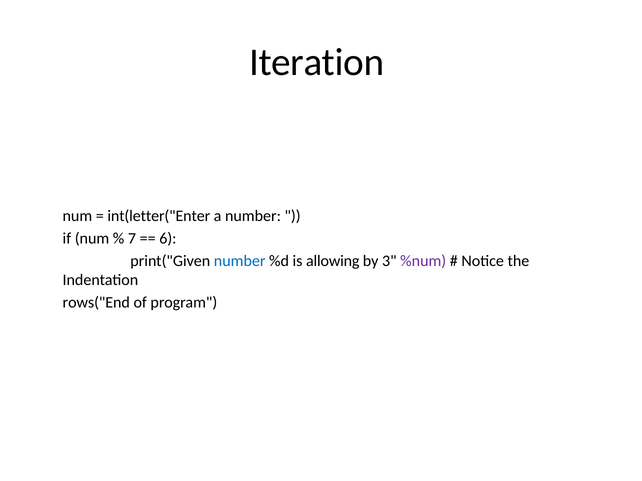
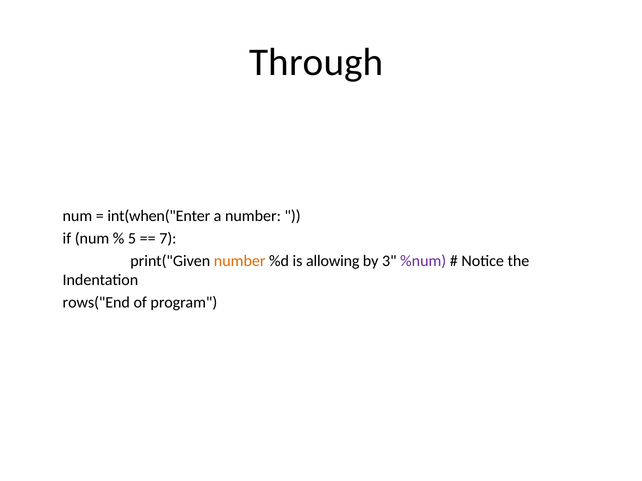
Iteration: Iteration -> Through (316, 62)
int(letter("Enter: int(letter("Enter -> int(when("Enter (159, 216)
7: 7 -> 5 (132, 239)
6: 6 -> 7 (168, 239)
number colour: blue -> orange (240, 261)
